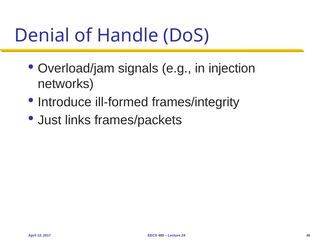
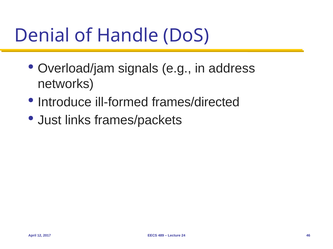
injection: injection -> address (232, 69)
frames/integrity: frames/integrity -> frames/directed (196, 102)
